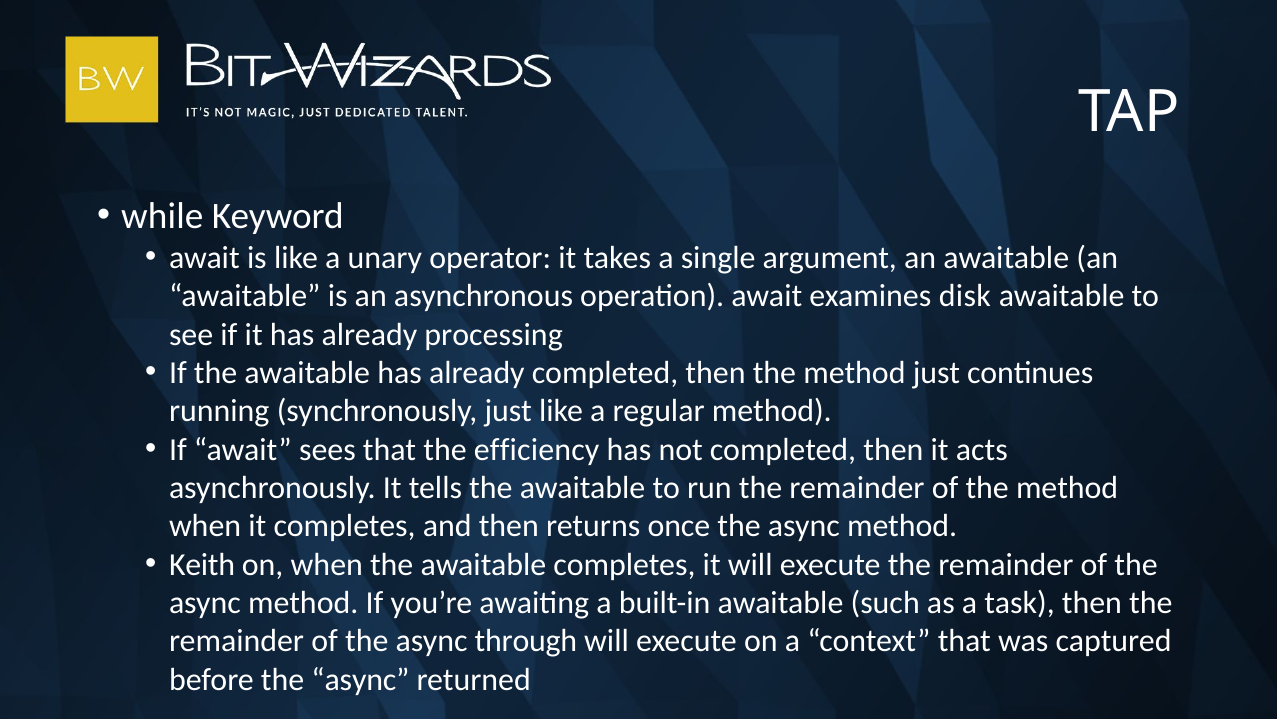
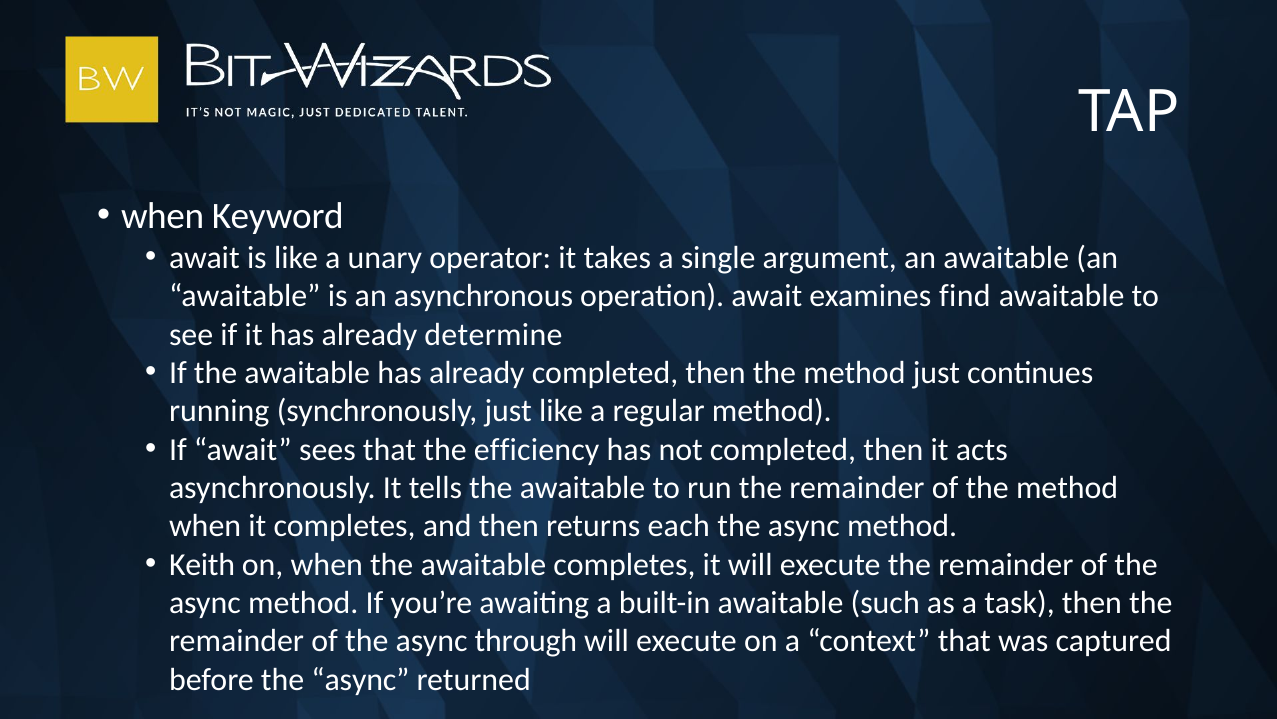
while: while -> when (163, 216)
disk: disk -> find (965, 296)
processing: processing -> determine (493, 334)
once: once -> each (679, 526)
